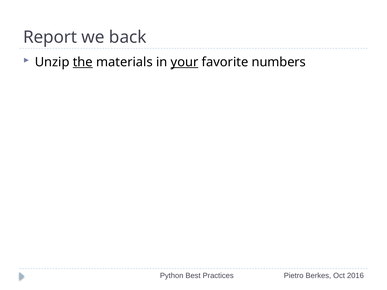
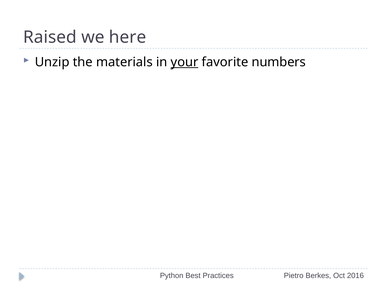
Report: Report -> Raised (50, 37)
back: back -> here (128, 37)
the underline: present -> none (83, 62)
